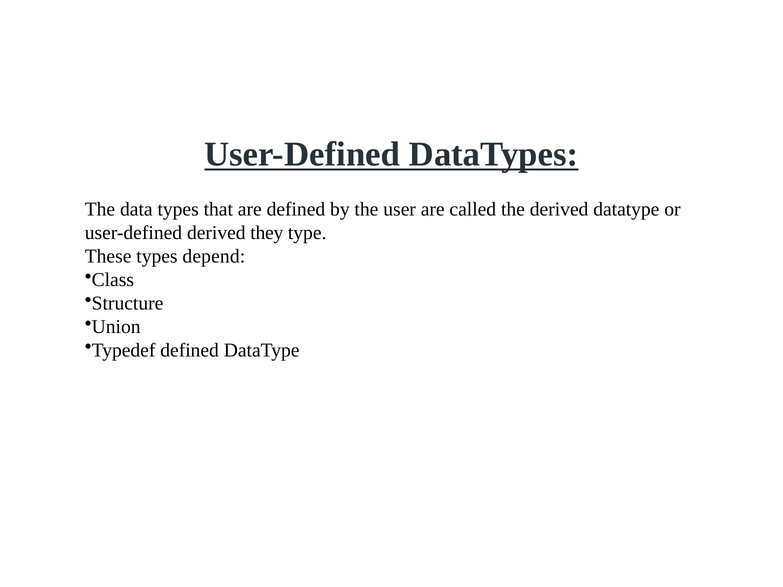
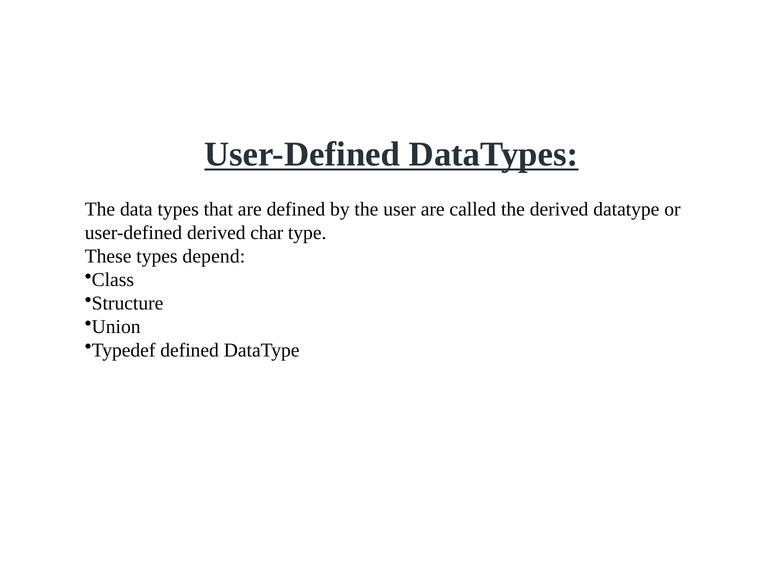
they: they -> char (267, 233)
